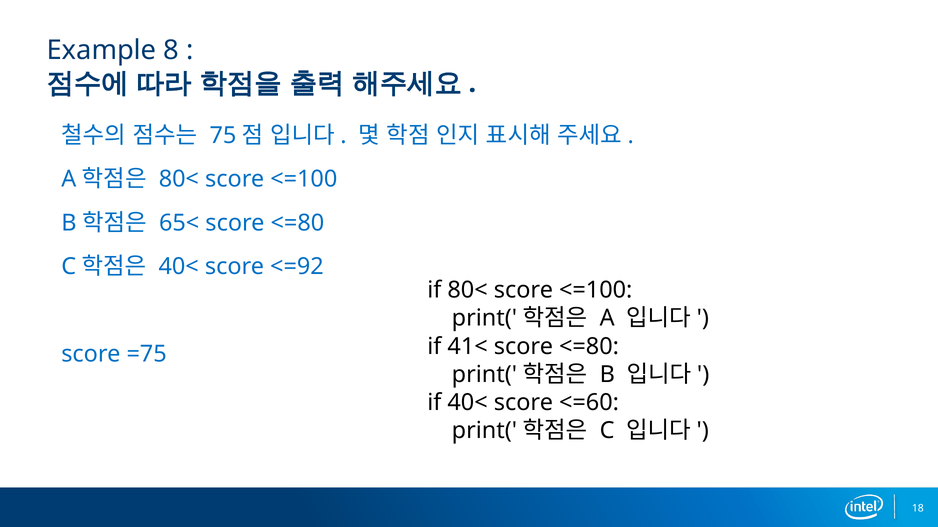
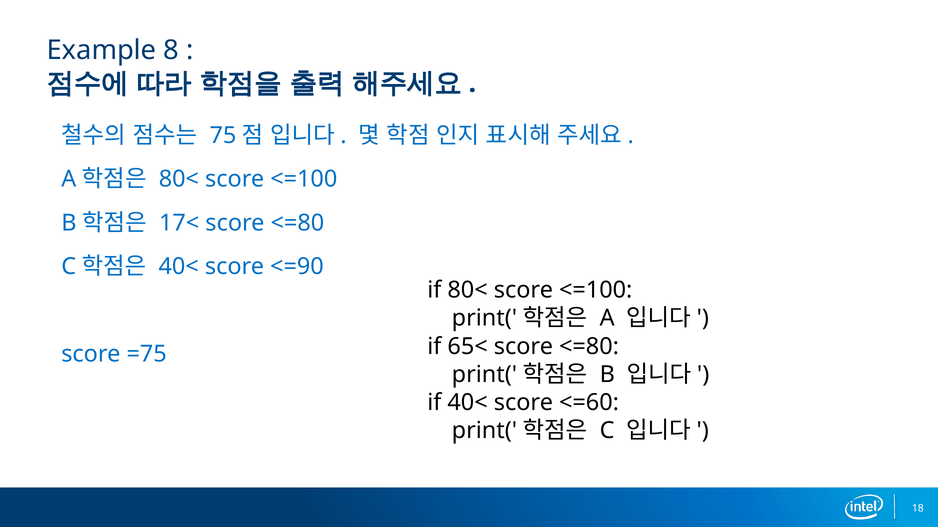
65<: 65< -> 17< (179, 223)
<=92: <=92 -> <=90 (297, 267)
41<: 41< -> 65< (468, 347)
